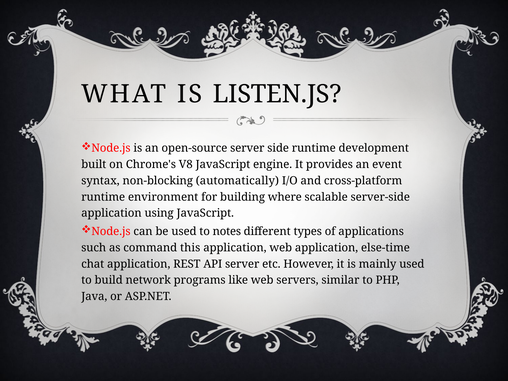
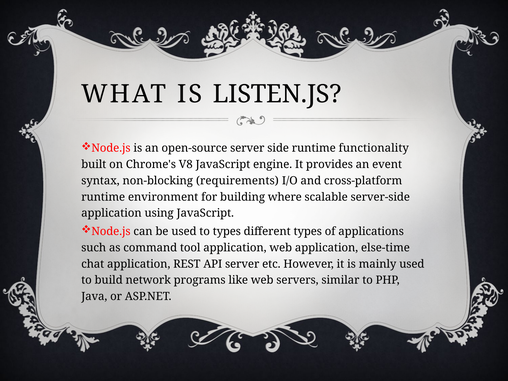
development: development -> functionality (374, 148)
automatically: automatically -> requirements (237, 181)
to notes: notes -> types (227, 231)
this: this -> tool (190, 248)
